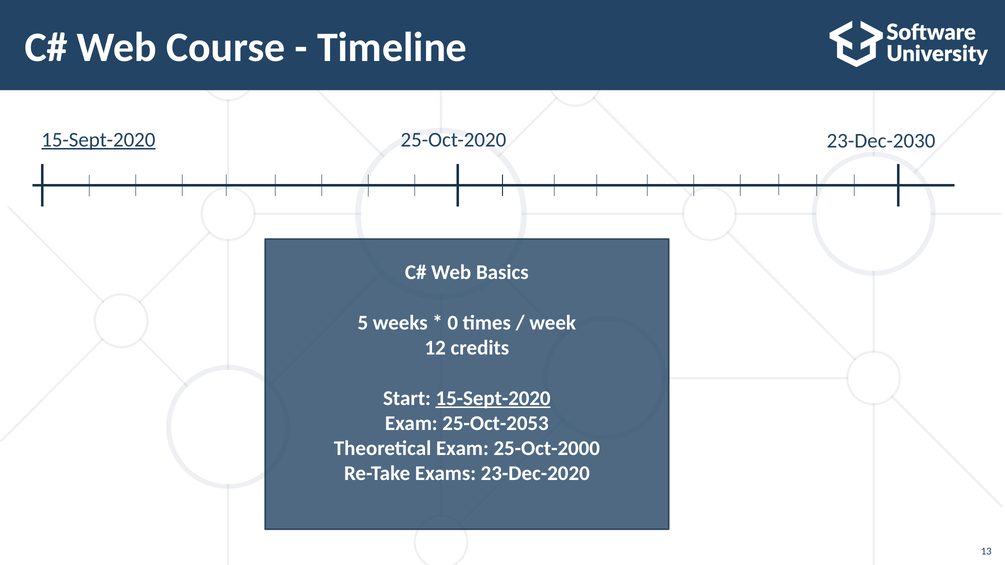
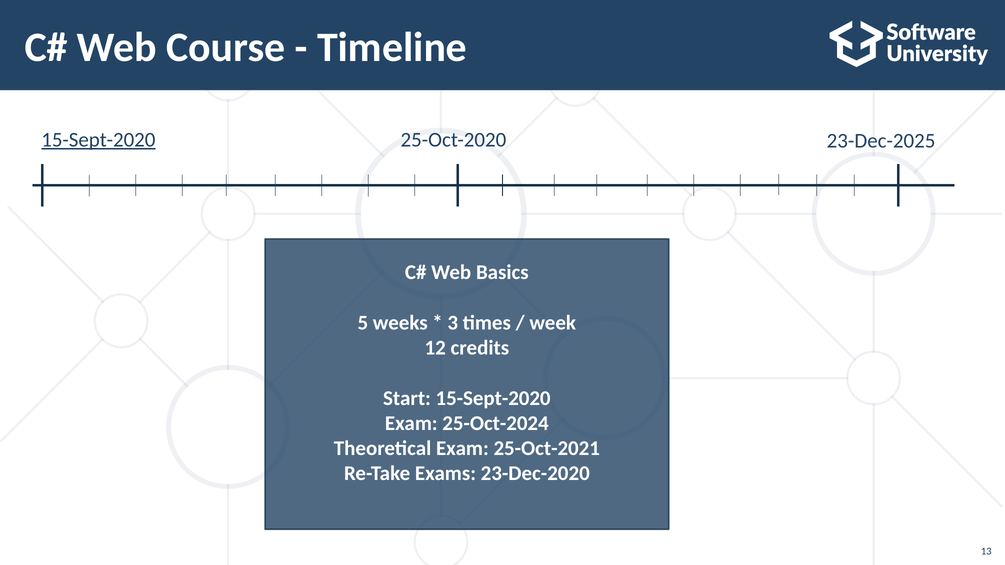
23-Dec-2030: 23-Dec-2030 -> 23-Dec-2025 (881, 141)
0: 0 -> 3 (453, 323)
15-Sept-2020 underline: present -> none (493, 398)
25-Oct-2053: 25-Oct-2053 -> 25-Oct-2024 (496, 423)
25-Oct-2000: 25-Oct-2000 -> 25-Oct-2021 (547, 449)
